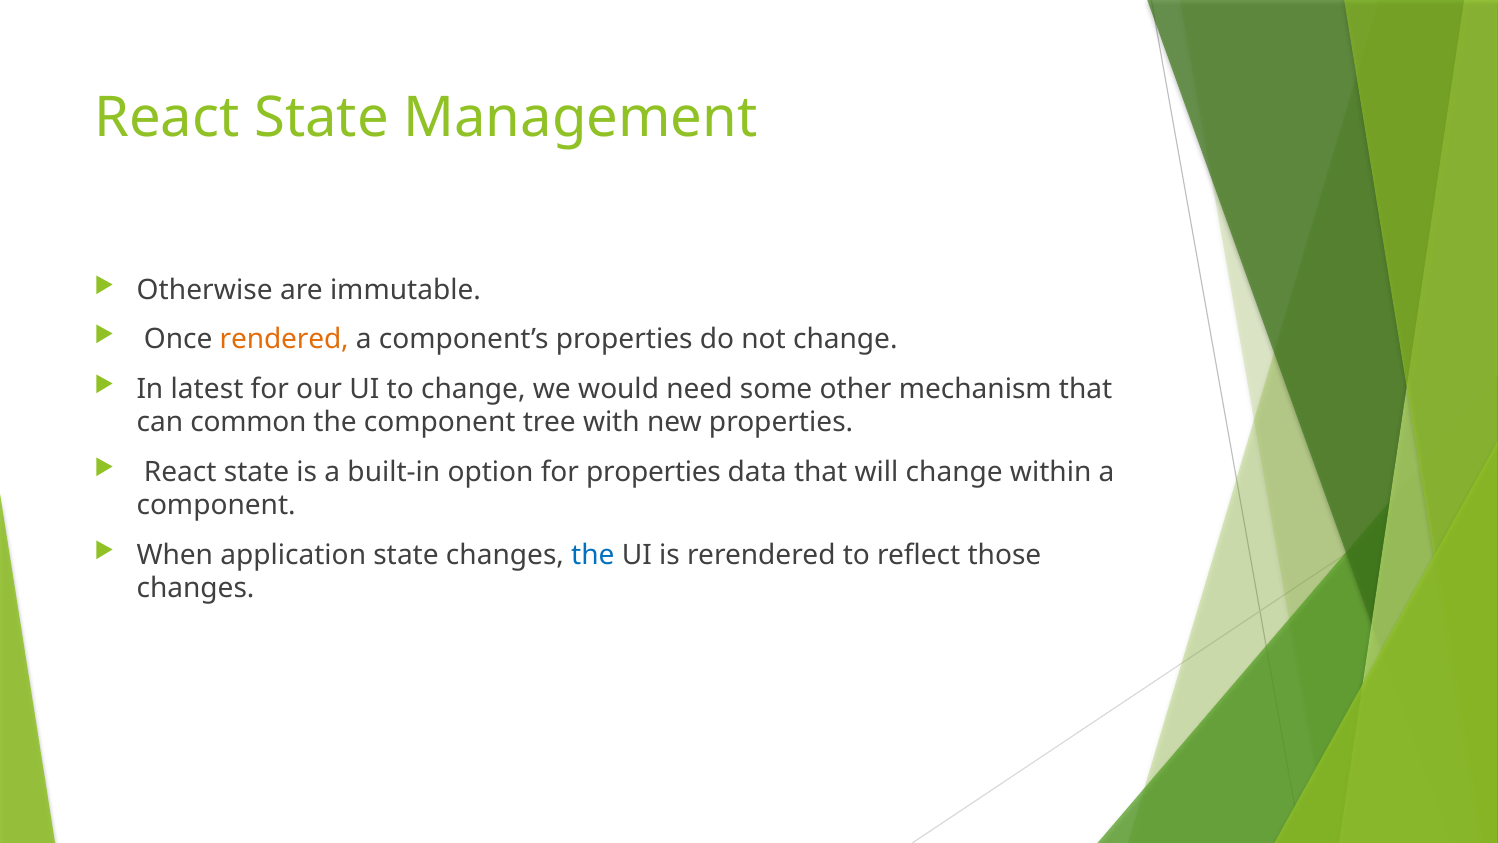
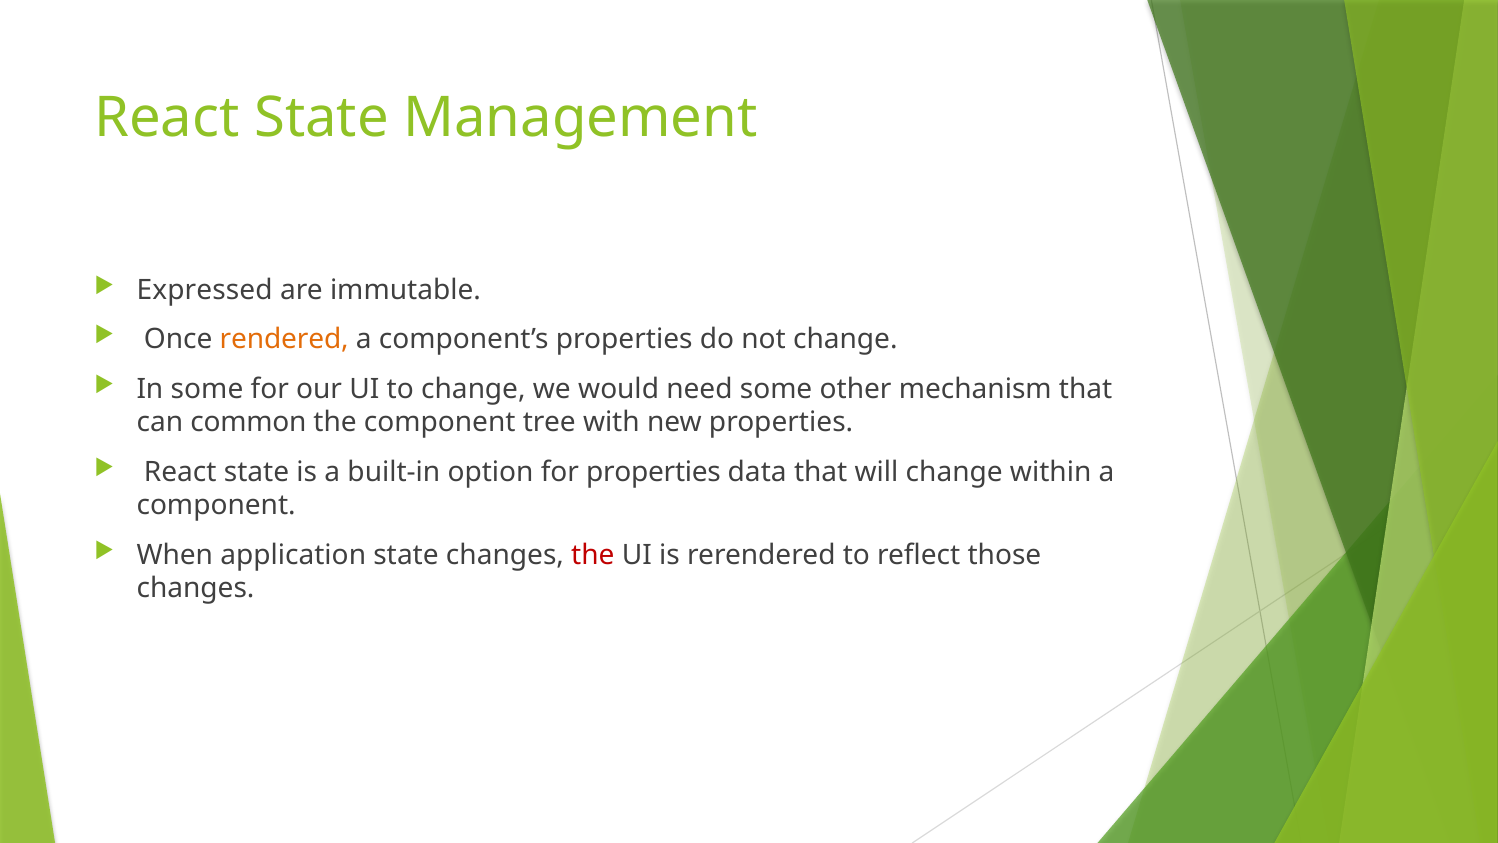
Otherwise: Otherwise -> Expressed (205, 290)
In latest: latest -> some (207, 389)
the colour: blue -> red (593, 555)
